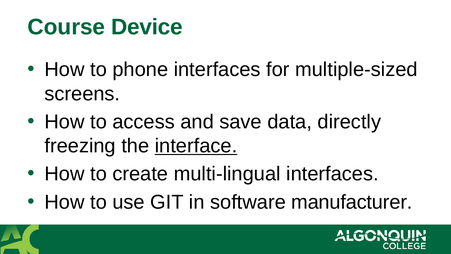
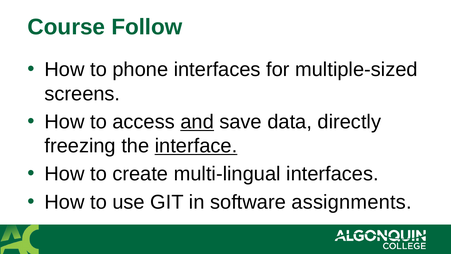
Device: Device -> Follow (147, 27)
and underline: none -> present (197, 122)
manufacturer: manufacturer -> assignments (352, 202)
